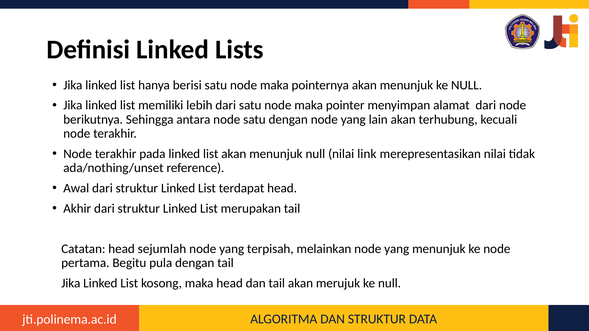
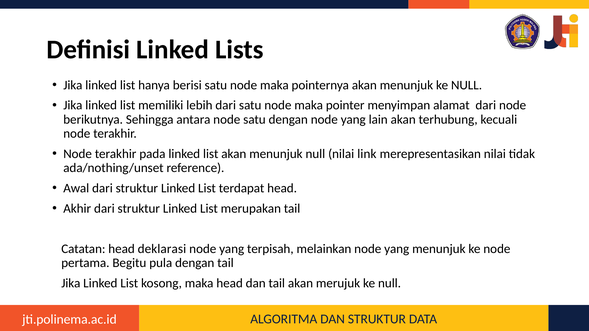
sejumlah: sejumlah -> deklarasi (162, 249)
